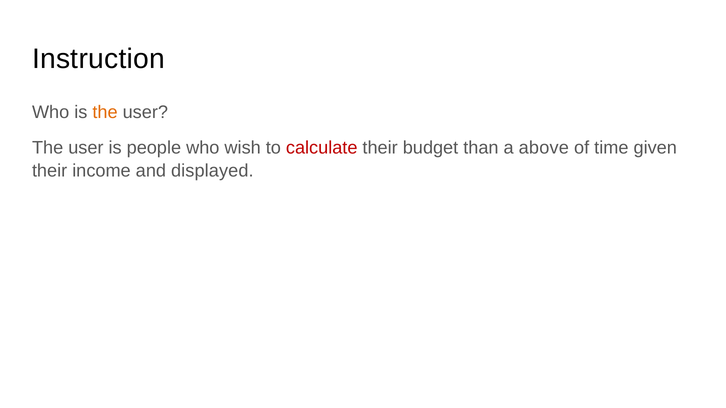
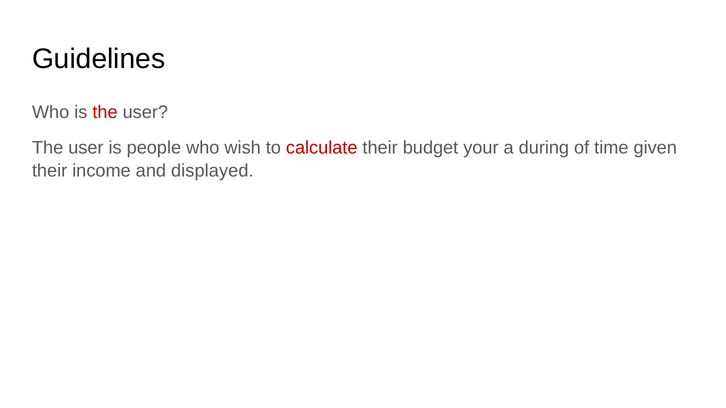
Instruction: Instruction -> Guidelines (99, 59)
the colour: orange -> red (105, 112)
than: than -> your (481, 148)
above: above -> during (544, 148)
